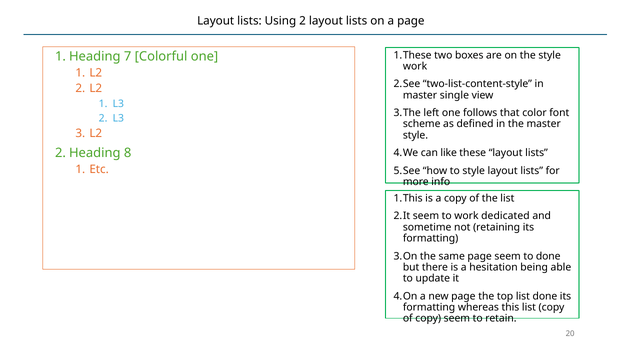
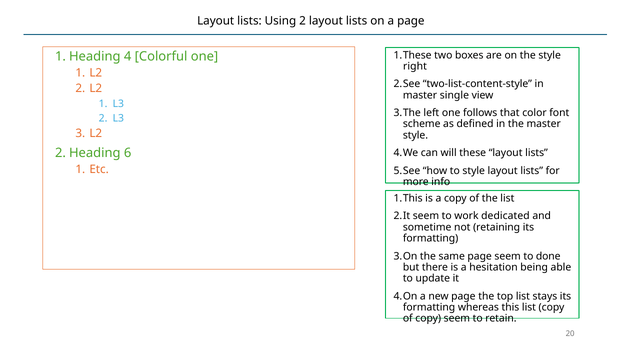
7: 7 -> 4 (128, 56)
work: work -> right (415, 66)
8: 8 -> 6 (128, 153)
like: like -> will (449, 153)
list done: done -> stays (545, 296)
